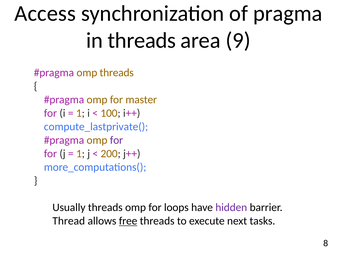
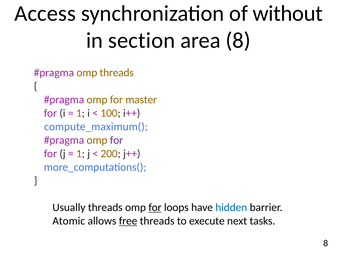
pragma: pragma -> without (288, 13)
in threads: threads -> section (142, 40)
area 9: 9 -> 8 (238, 40)
compute_lastprivate(: compute_lastprivate( -> compute_maximum( (96, 127)
for underline: none -> present (155, 207)
hidden colour: purple -> blue (231, 207)
Thread: Thread -> Atomic (69, 221)
